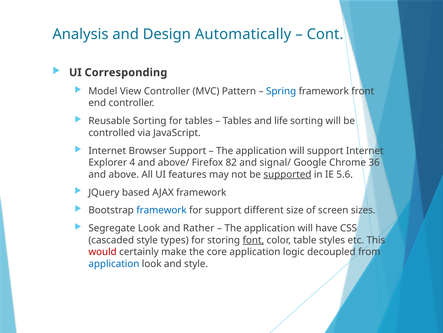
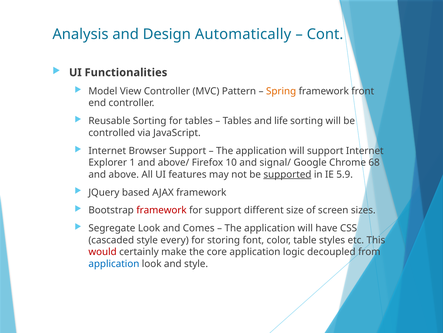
Corresponding: Corresponding -> Functionalities (126, 72)
Spring colour: blue -> orange (281, 91)
4: 4 -> 1 (132, 162)
82: 82 -> 10 (231, 162)
36: 36 -> 68 (374, 162)
5.6: 5.6 -> 5.9 (345, 174)
framework colour: blue -> red (161, 210)
Rather: Rather -> Comes (199, 228)
types: types -> every (175, 240)
font underline: present -> none (253, 240)
